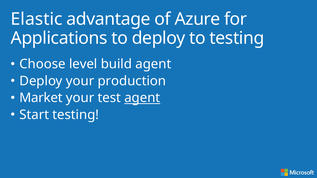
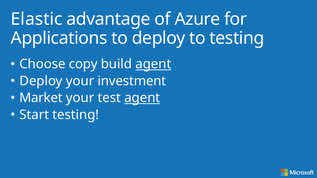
level: level -> copy (83, 64)
agent underline: none -> present (153, 64)
production: production -> investment (132, 81)
